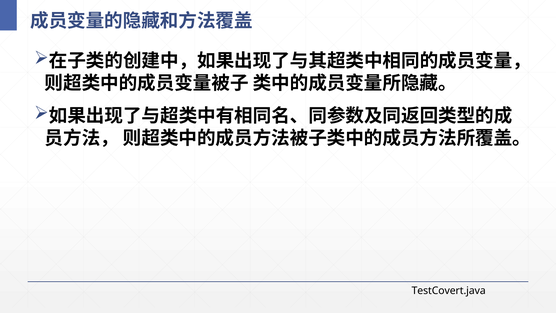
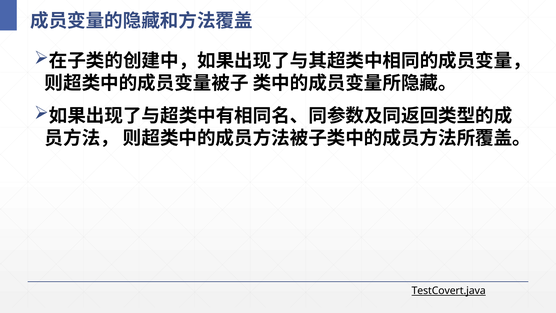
TestCovert.java underline: none -> present (449, 290)
